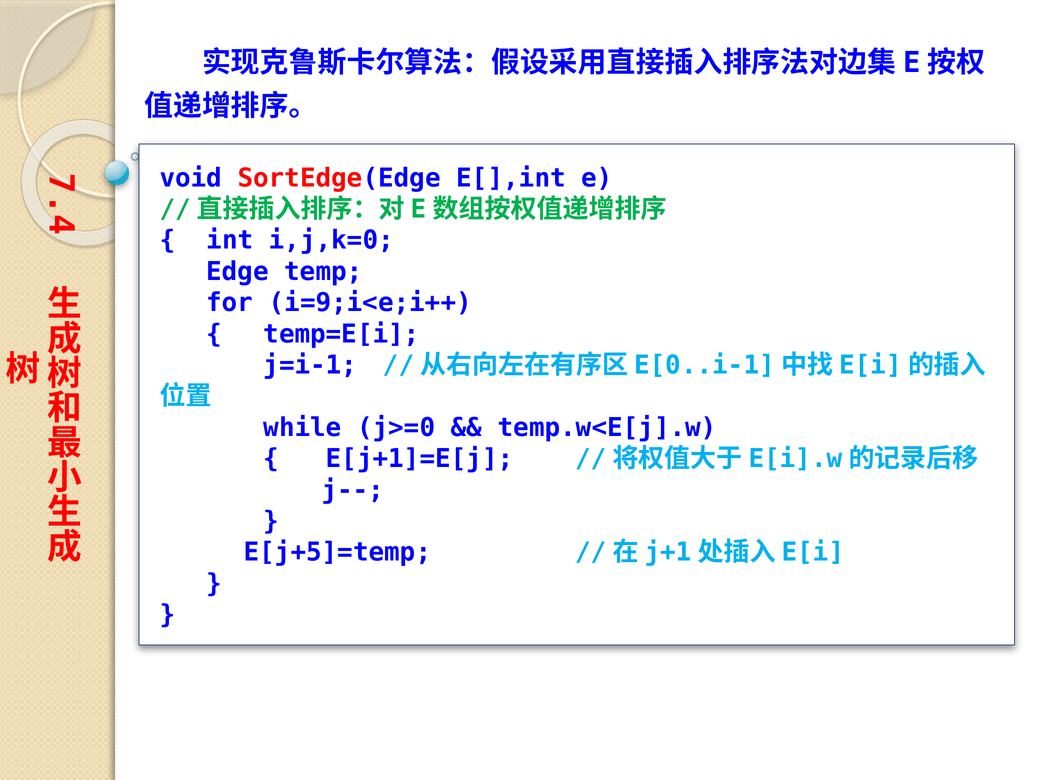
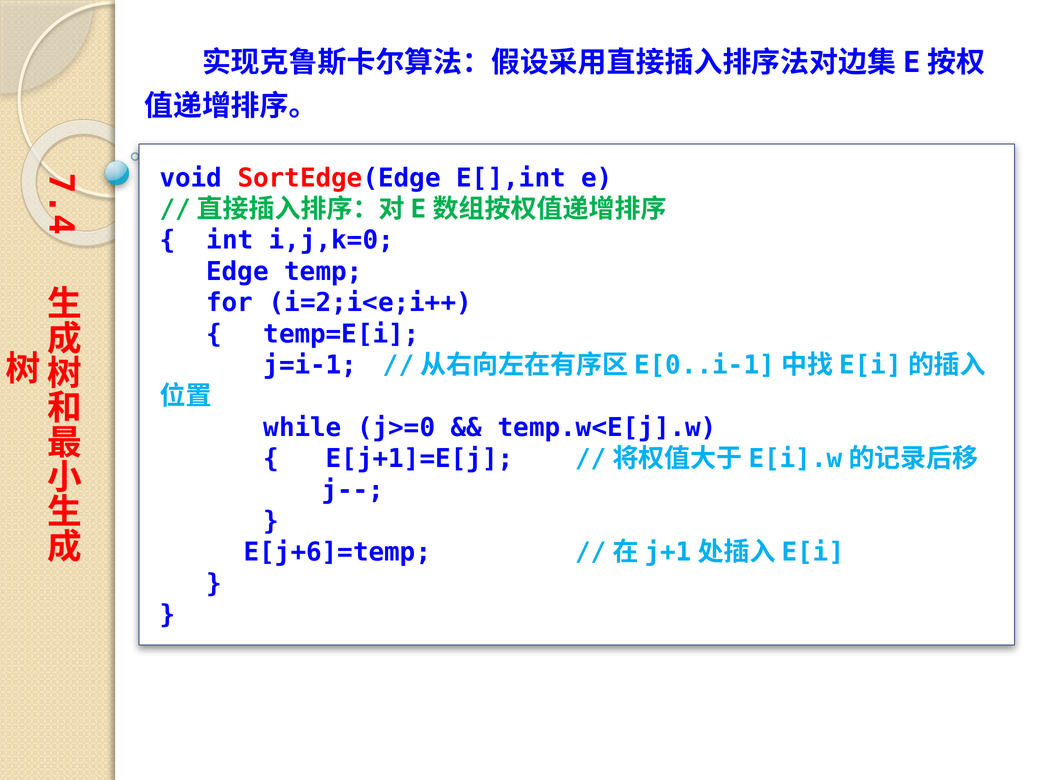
i=9;i<e;i++: i=9;i<e;i++ -> i=2;i<e;i++ (370, 303)
E[j+5]=temp: E[j+5]=temp -> E[j+6]=temp (337, 552)
